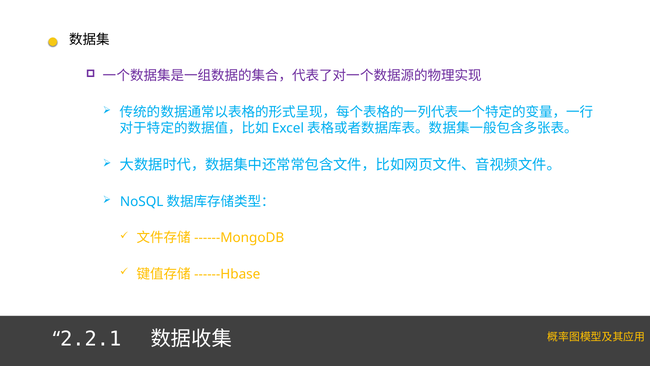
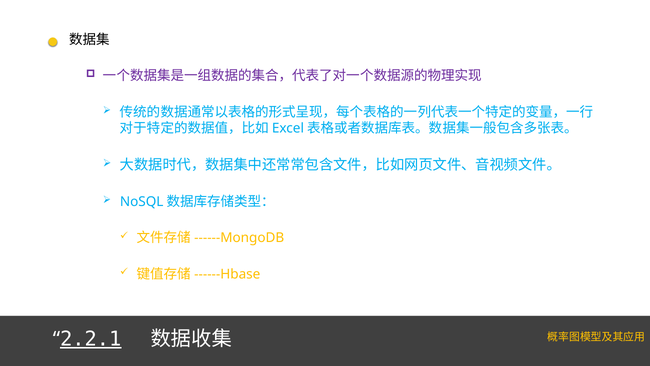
2.2.1 underline: none -> present (91, 339)
